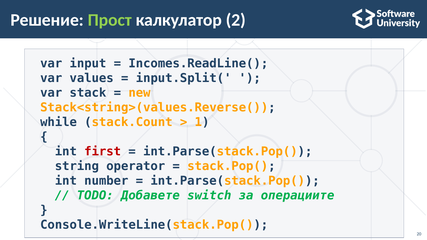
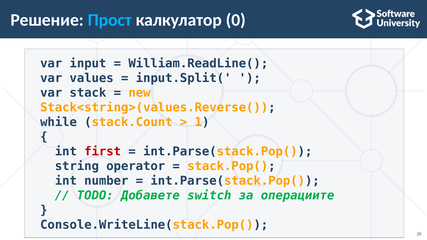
Прост colour: light green -> light blue (110, 20)
2: 2 -> 0 (236, 20)
Incomes.ReadLine(: Incomes.ReadLine( -> William.ReadLine( (198, 64)
